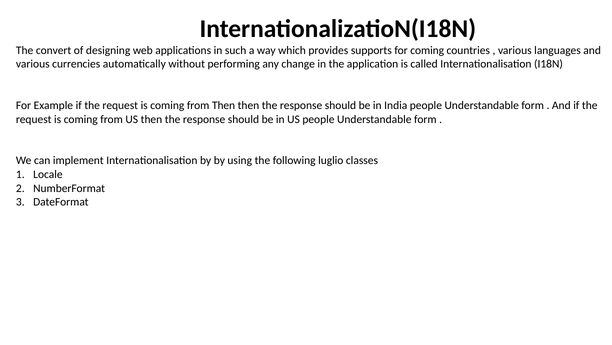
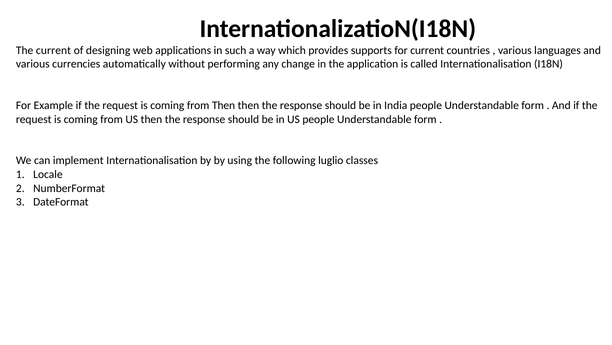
The convert: convert -> current (53, 50)
for coming: coming -> current (427, 50)
